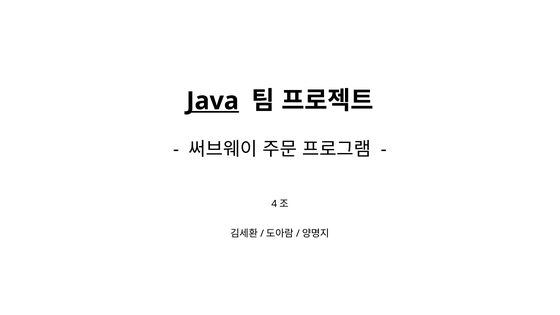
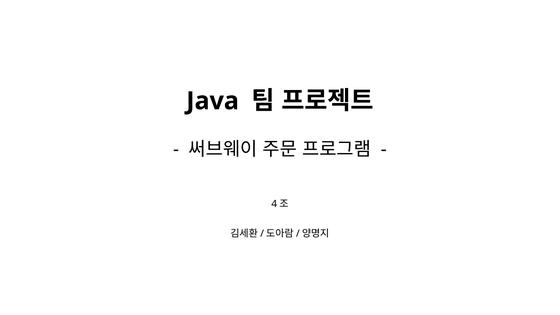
Java underline: present -> none (213, 101)
